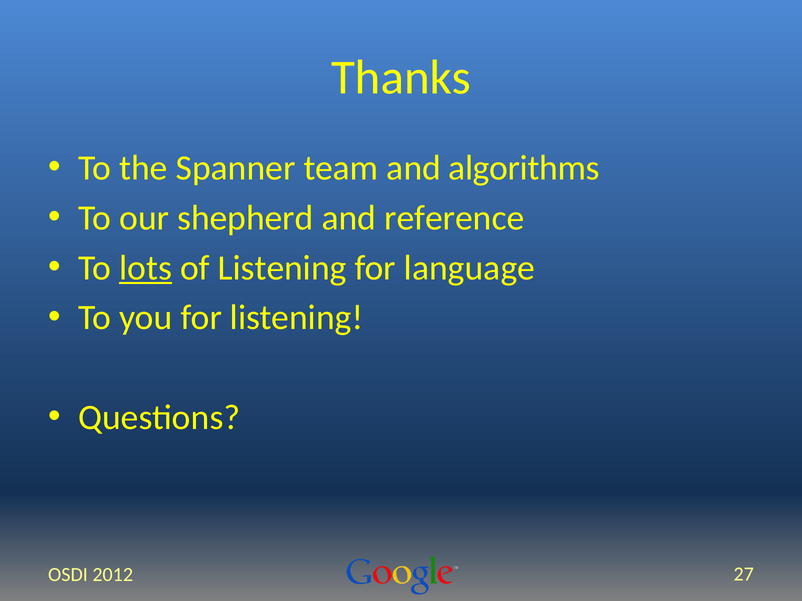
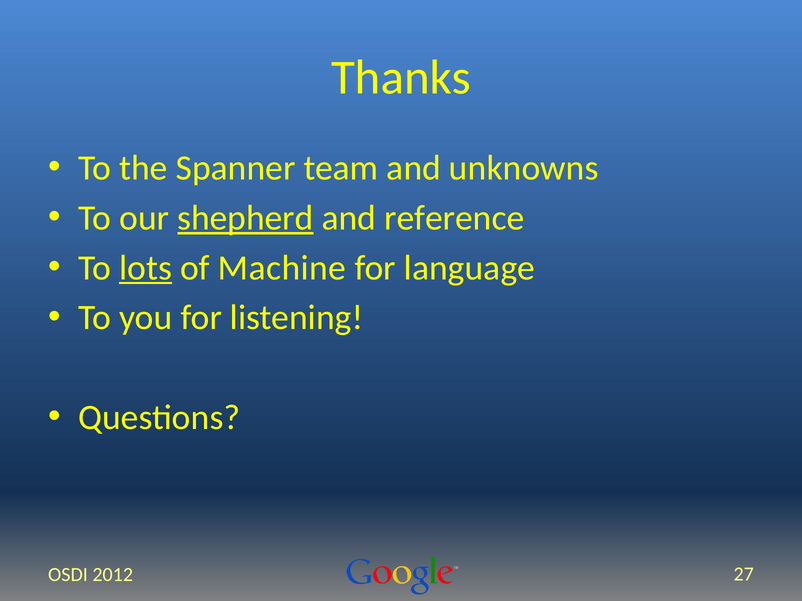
algorithms: algorithms -> unknowns (524, 168)
shepherd underline: none -> present (245, 218)
of Listening: Listening -> Machine (282, 268)
